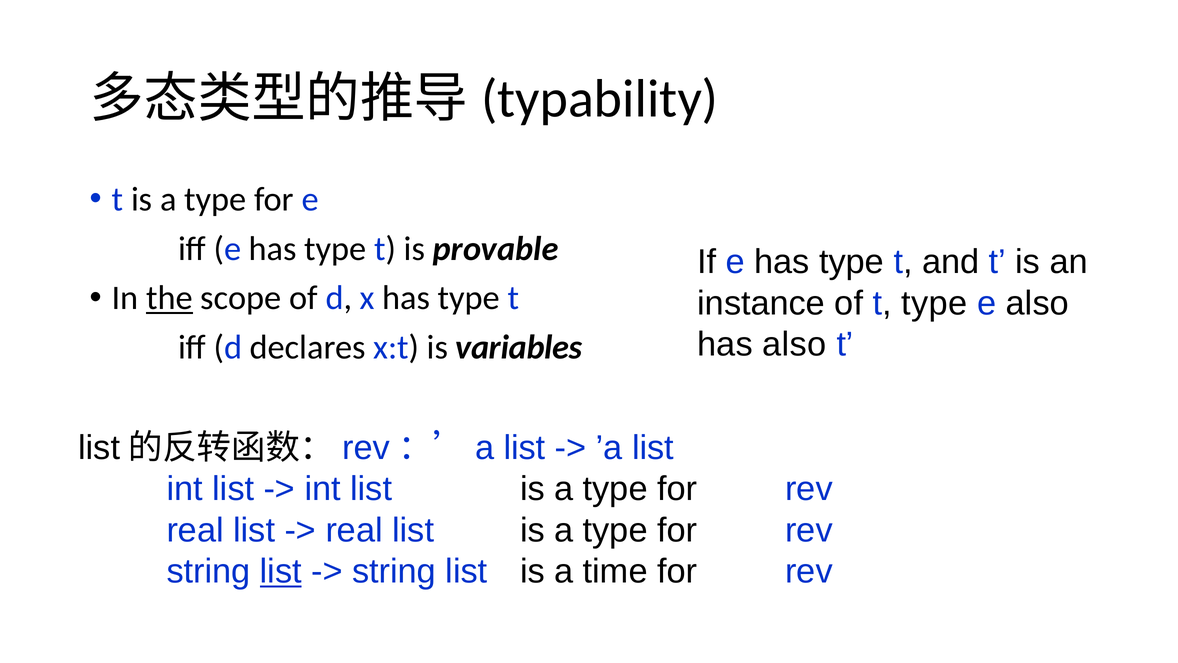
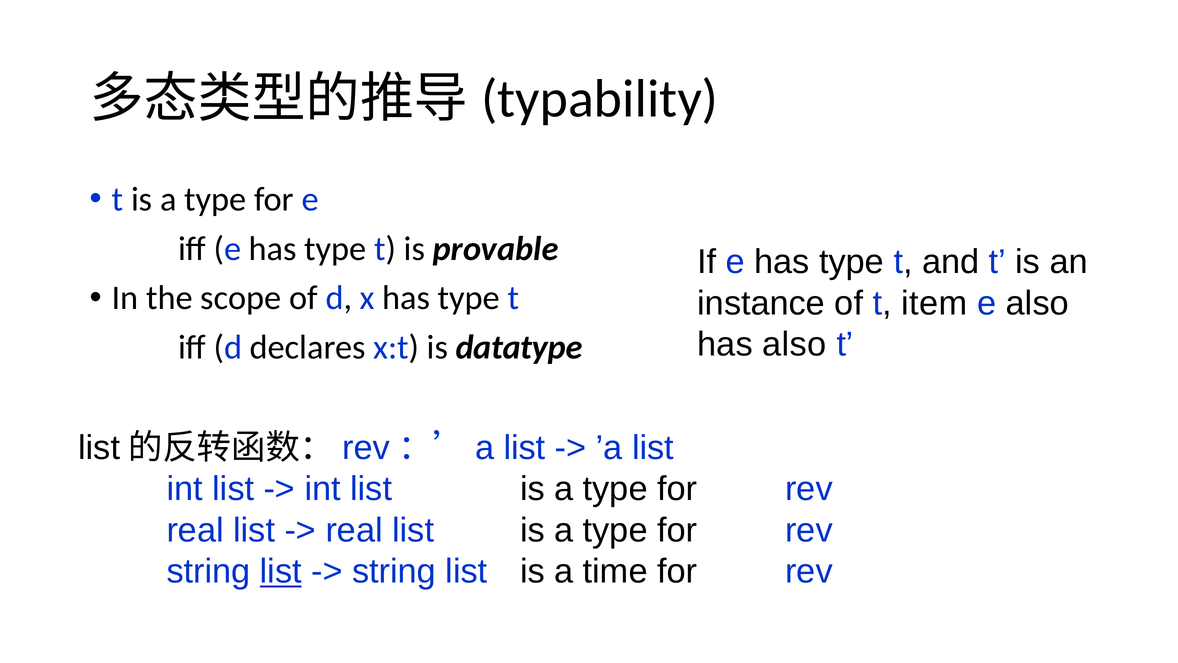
the underline: present -> none (169, 298)
t type: type -> item (934, 303)
variables: variables -> datatype (519, 347)
